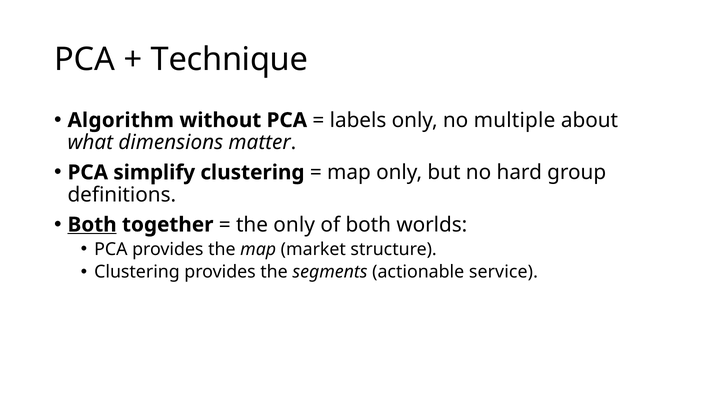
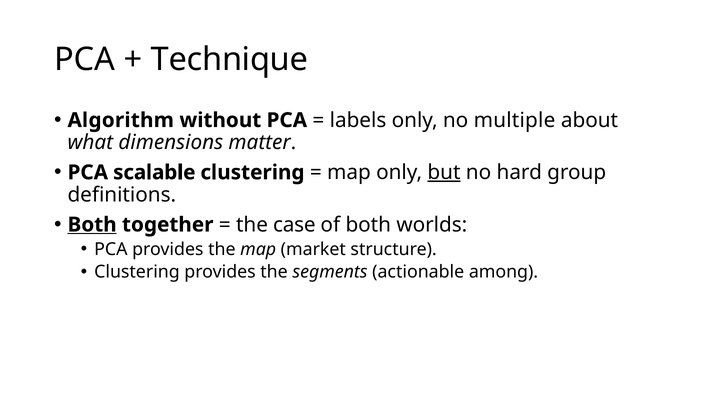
simplify: simplify -> scalable (154, 172)
but underline: none -> present (444, 172)
the only: only -> case (294, 225)
service: service -> among (503, 272)
